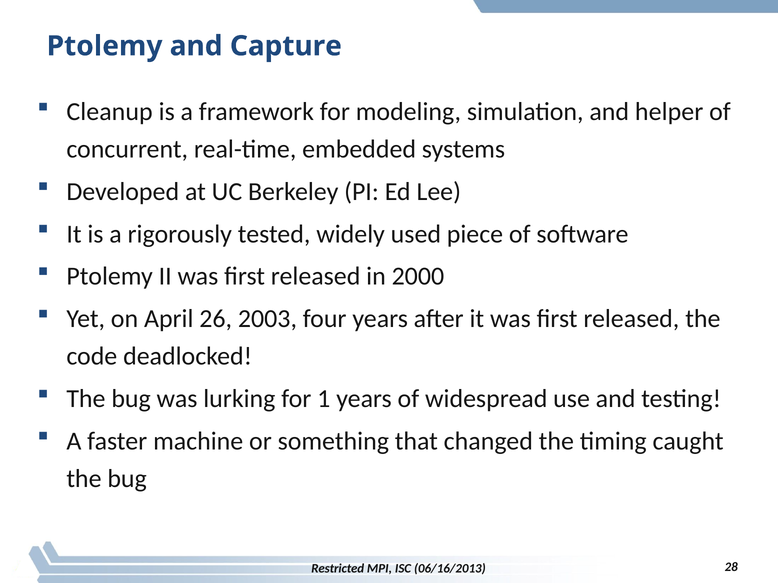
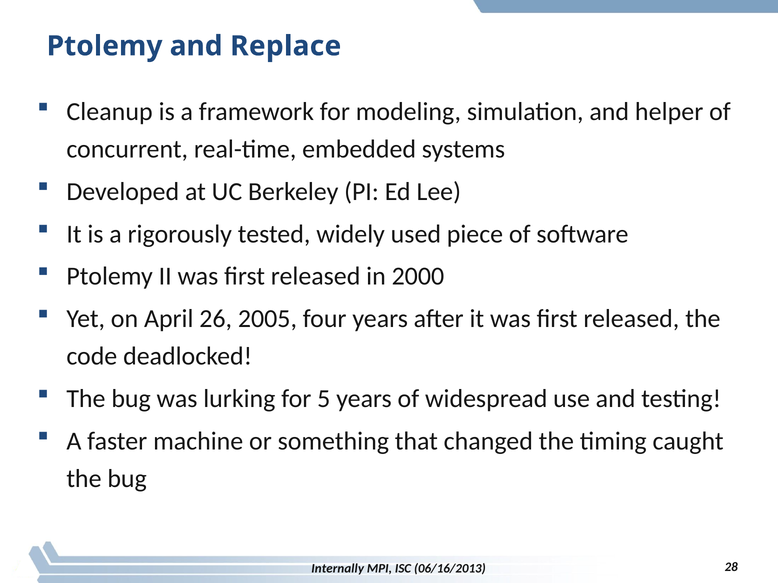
Capture: Capture -> Replace (286, 46)
2003: 2003 -> 2005 (267, 319)
1: 1 -> 5 (324, 399)
Restricted: Restricted -> Internally (338, 569)
